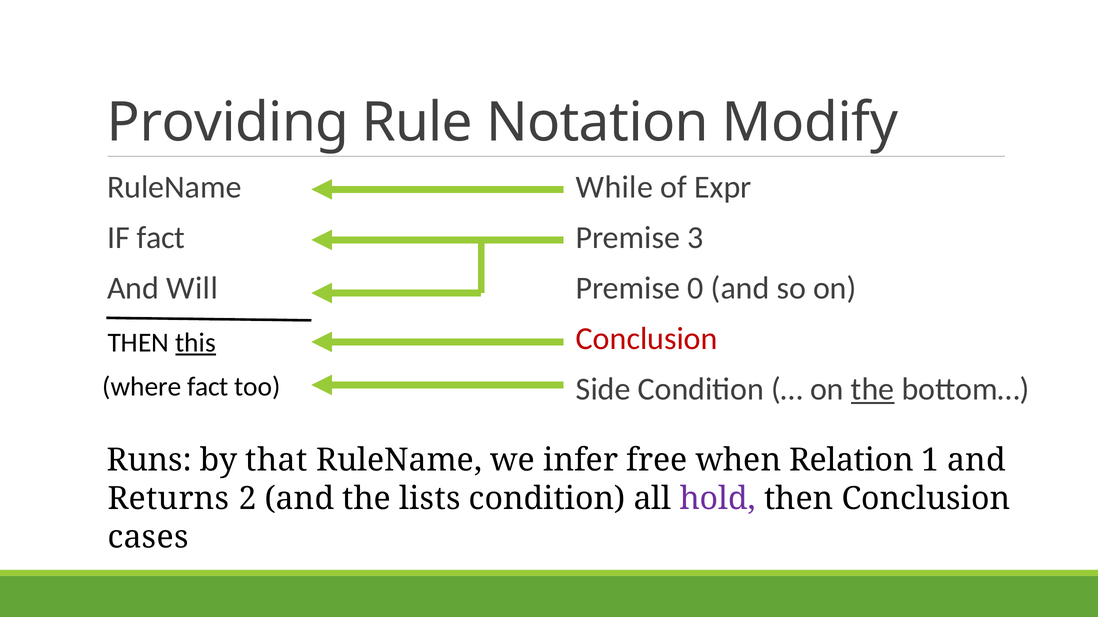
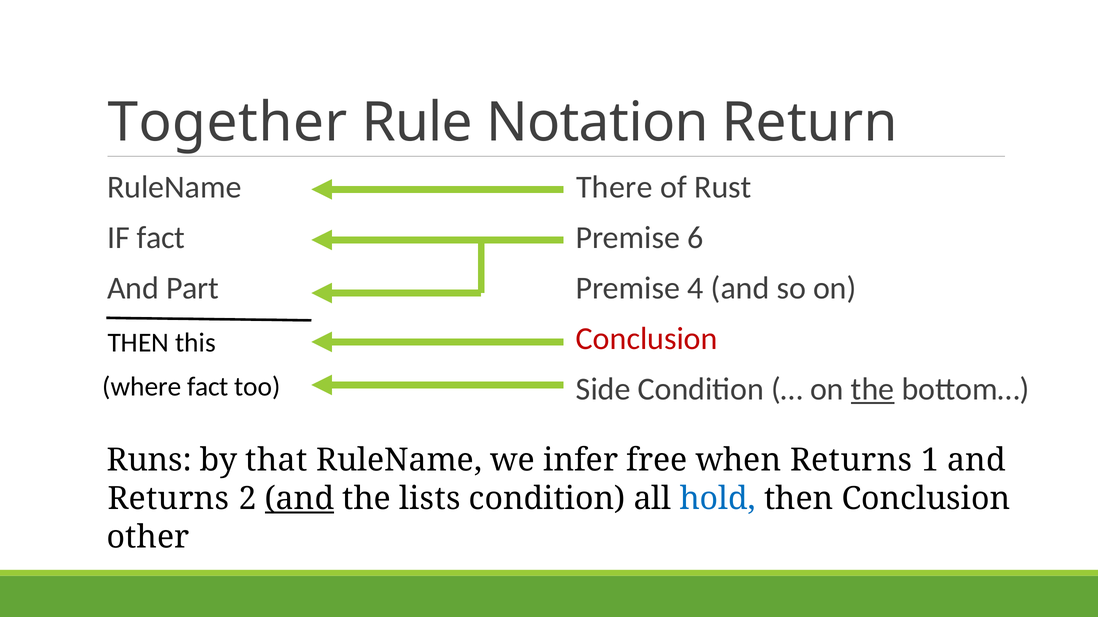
Providing: Providing -> Together (227, 123)
Modify: Modify -> Return (810, 123)
While: While -> There (614, 187)
Expr: Expr -> Rust (723, 187)
3: 3 -> 6 (696, 238)
0: 0 -> 4 (696, 288)
Will: Will -> Part (193, 288)
this underline: present -> none (196, 343)
when Relation: Relation -> Returns (851, 461)
and underline: none -> present (300, 499)
hold colour: purple -> blue (718, 499)
cases: cases -> other (148, 538)
